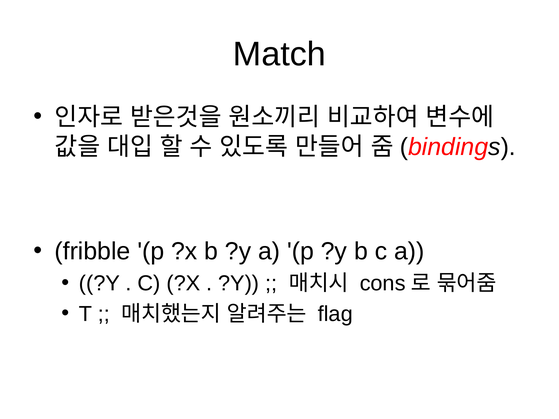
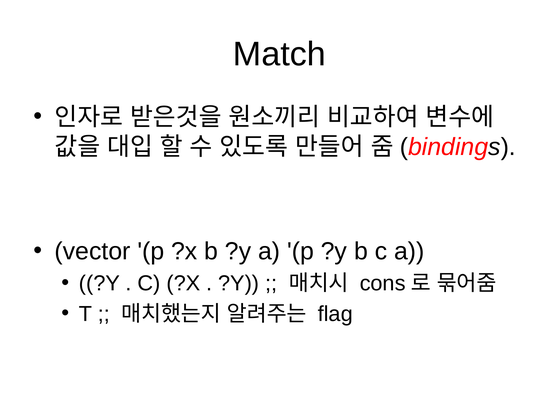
fribble: fribble -> vector (92, 251)
